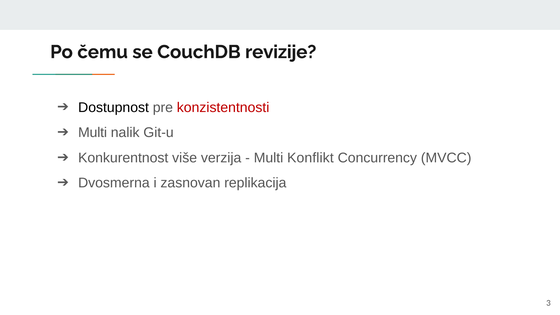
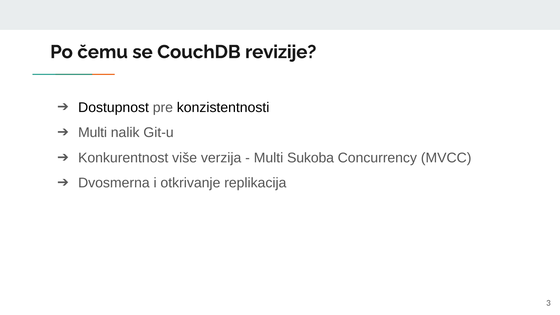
konzistentnosti colour: red -> black (223, 107)
Konflikt: Konflikt -> Sukoba (311, 158)
zasnovan: zasnovan -> otkrivanje (190, 183)
